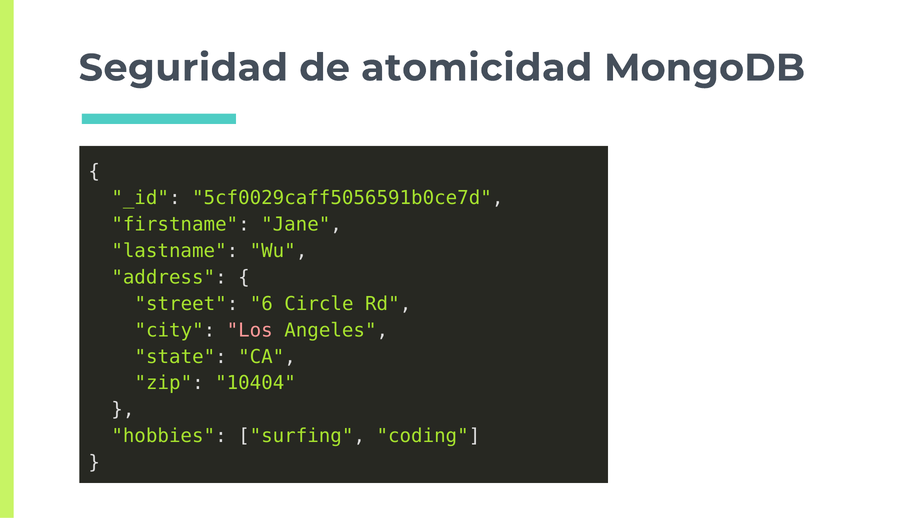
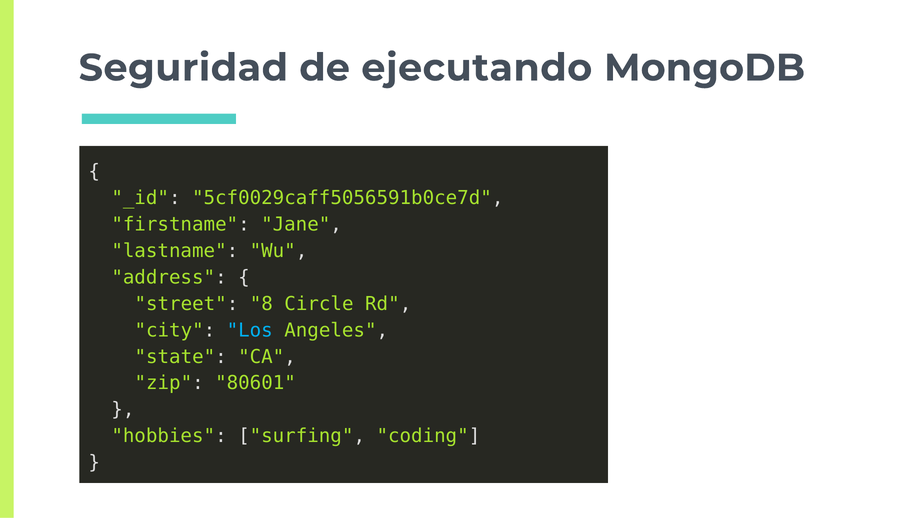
atomicidad: atomicidad -> ejecutando (477, 68)
6: 6 -> 8 (261, 303)
Los colour: pink -> light blue (250, 330)
10404: 10404 -> 80601 (256, 383)
